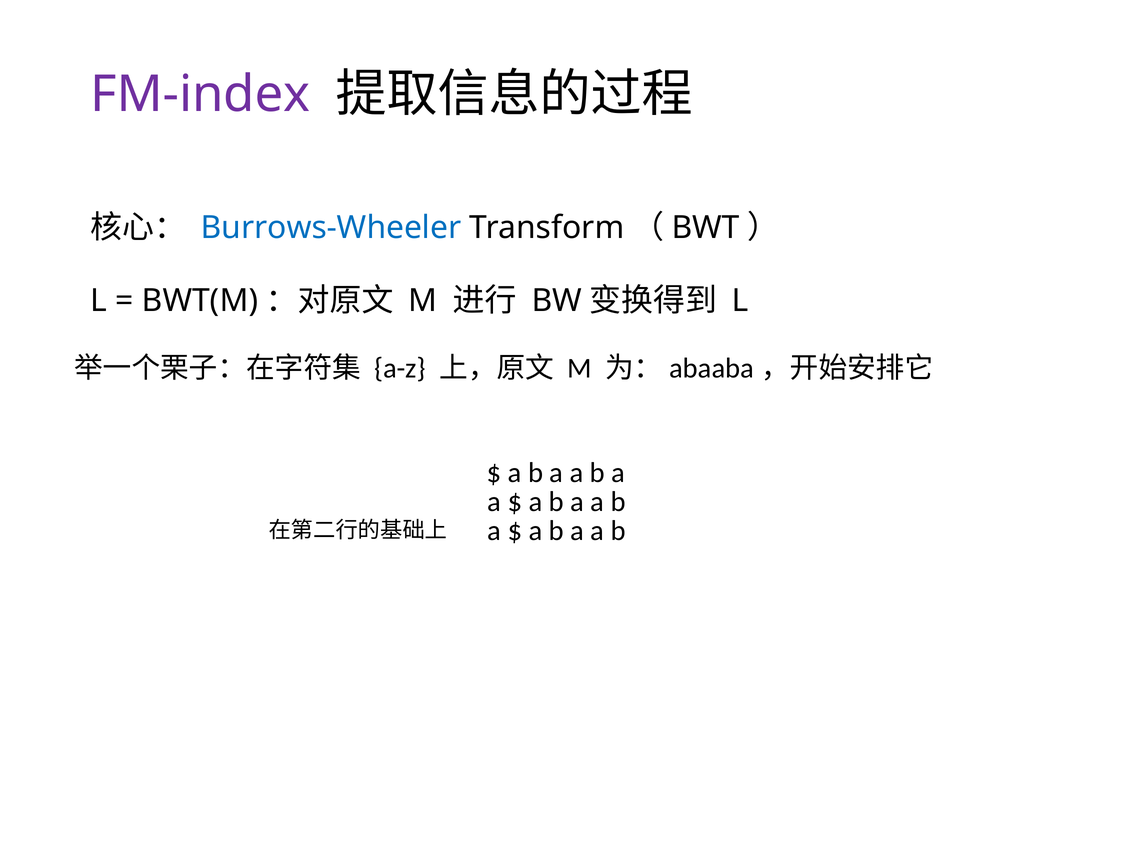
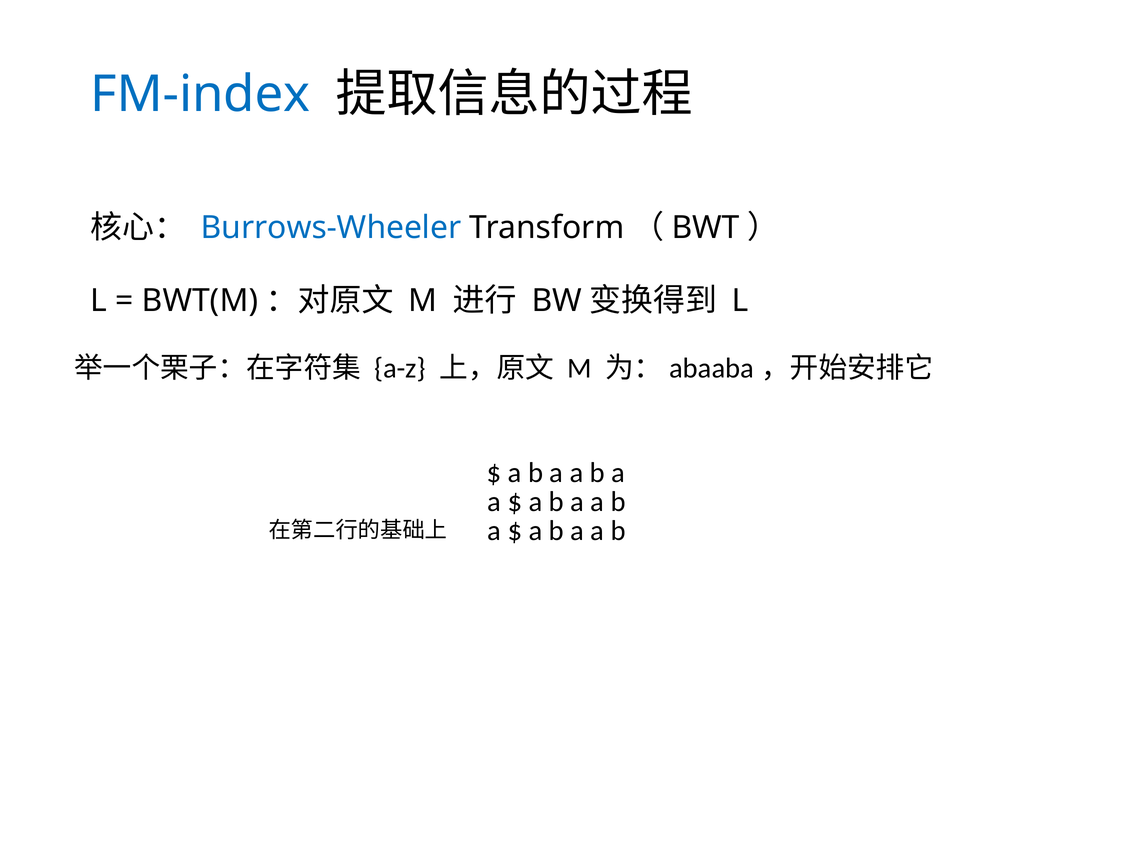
FM-index colour: purple -> blue (200, 94)
